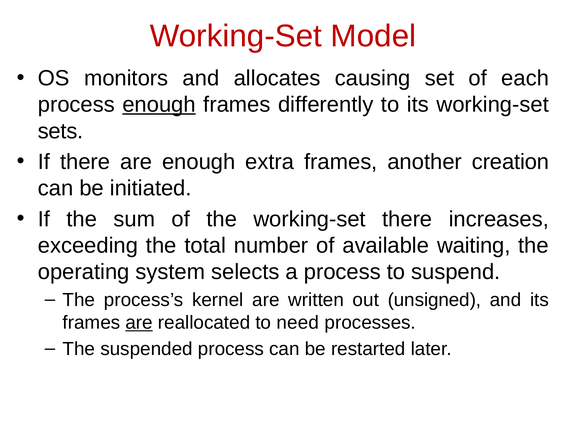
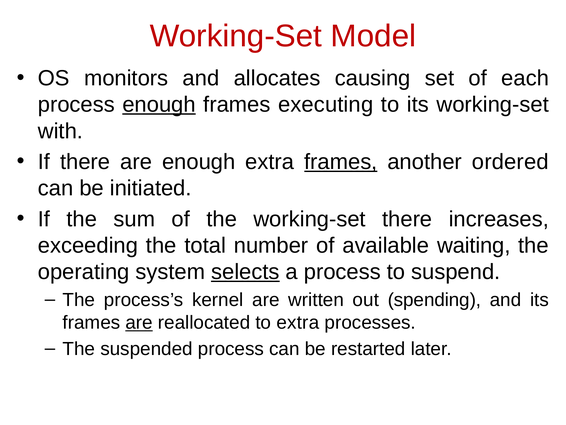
differently: differently -> executing (326, 105)
sets: sets -> with (60, 131)
frames underline: none -> present (341, 162)
creation: creation -> ordered (510, 162)
selects underline: none -> present (245, 272)
unsigned: unsigned -> spending (434, 300)
to need: need -> extra (298, 322)
